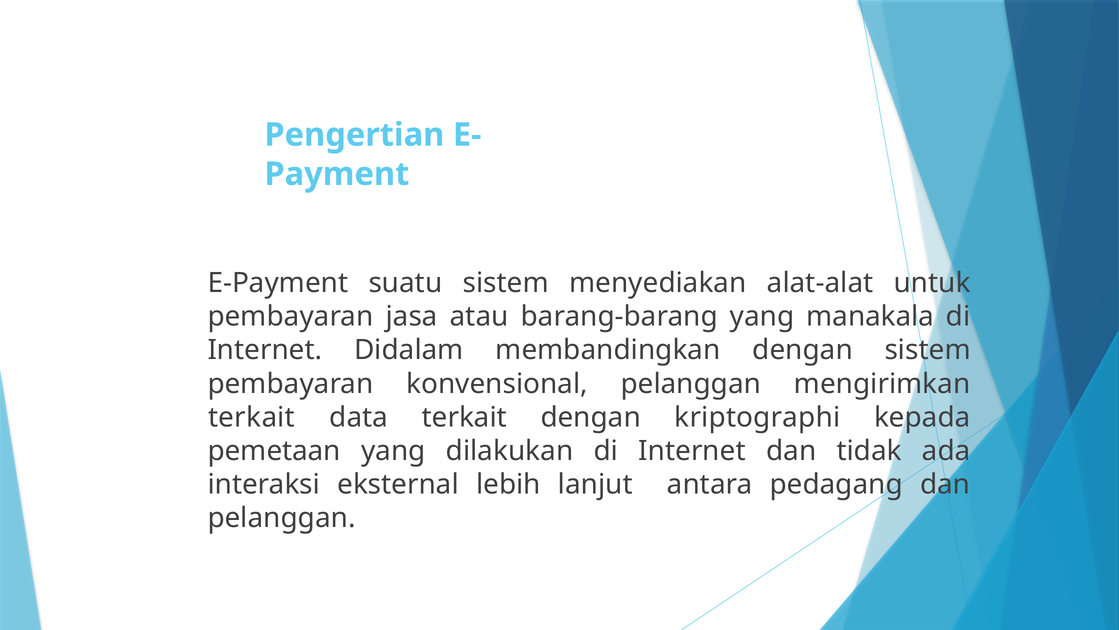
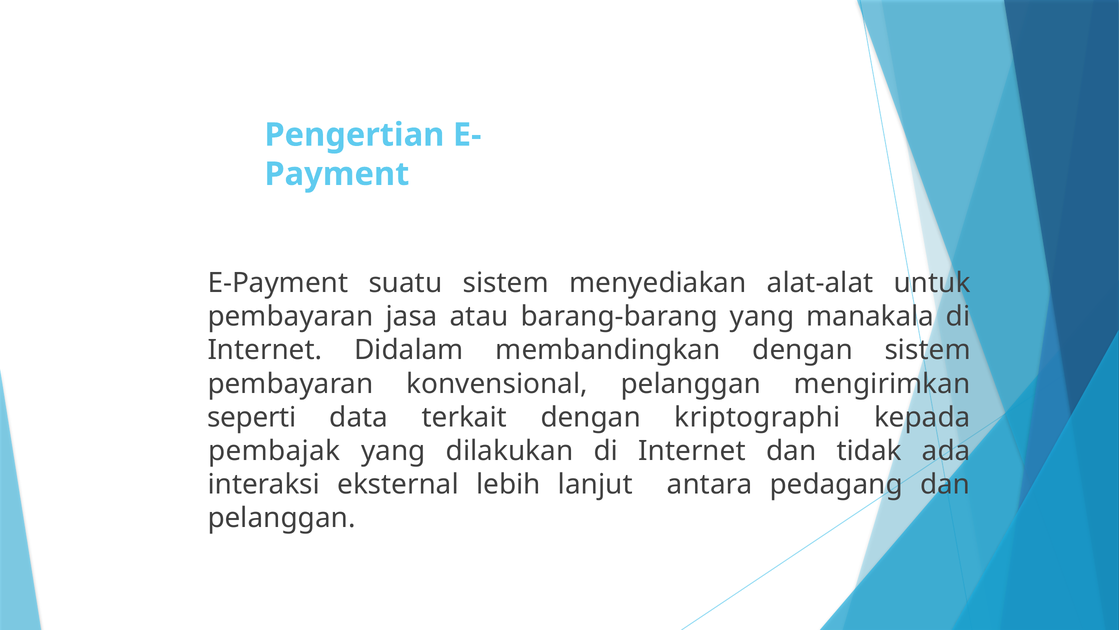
terkait: terkait -> seperti (252, 417)
pemetaan: pemetaan -> pembajak (274, 451)
